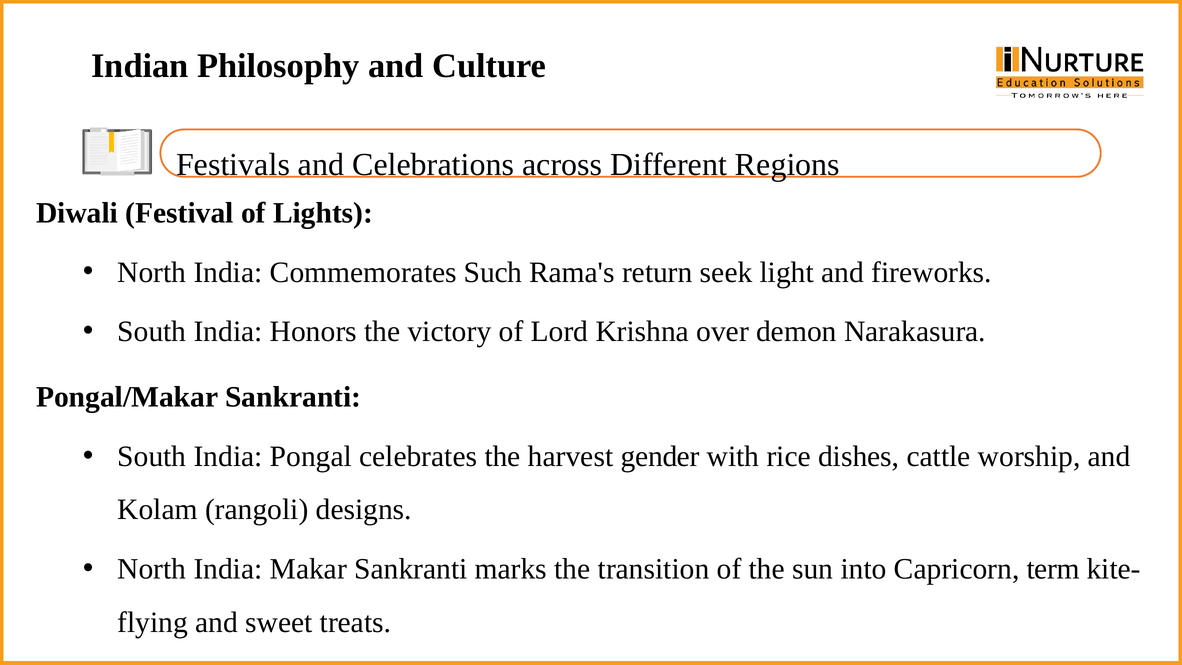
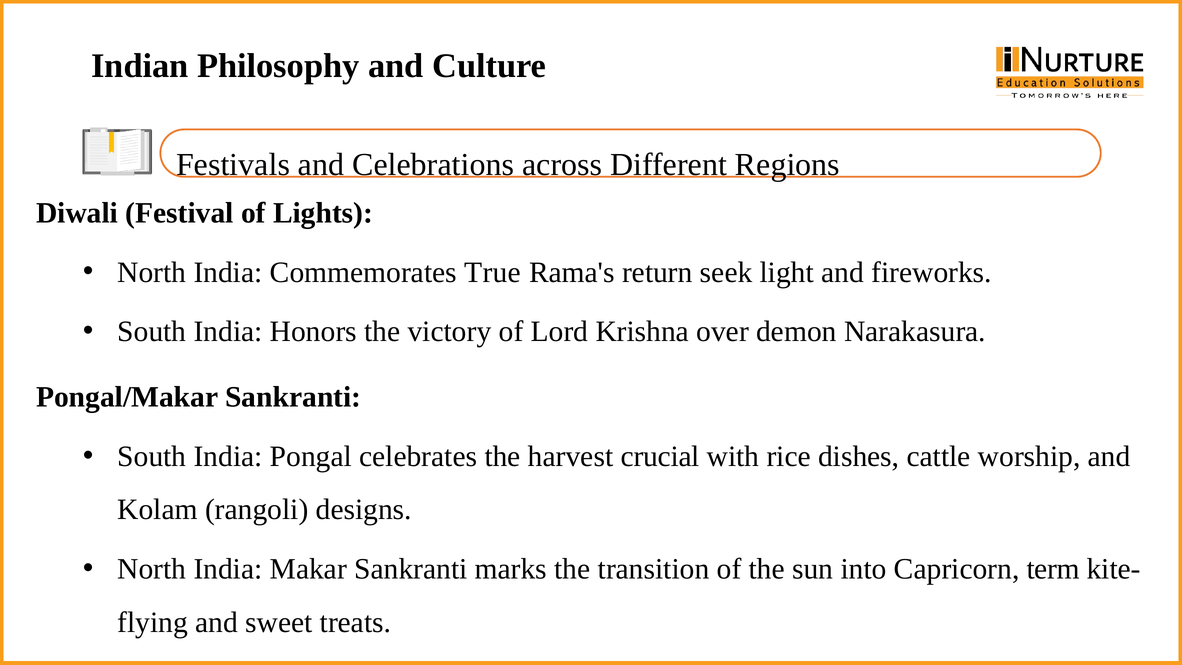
Such: Such -> True (493, 272)
gender: gender -> crucial (660, 456)
